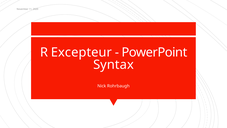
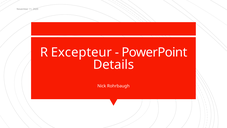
Syntax: Syntax -> Details (114, 65)
